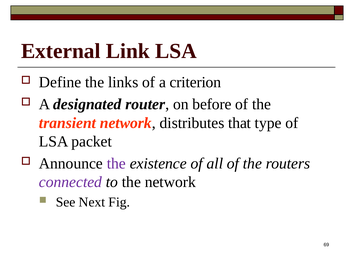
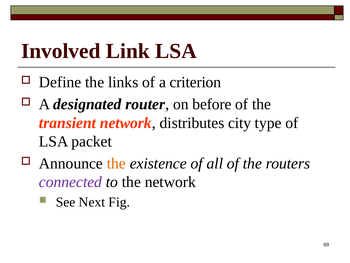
External: External -> Involved (61, 51)
that: that -> city (240, 123)
the colour: purple -> orange (116, 163)
